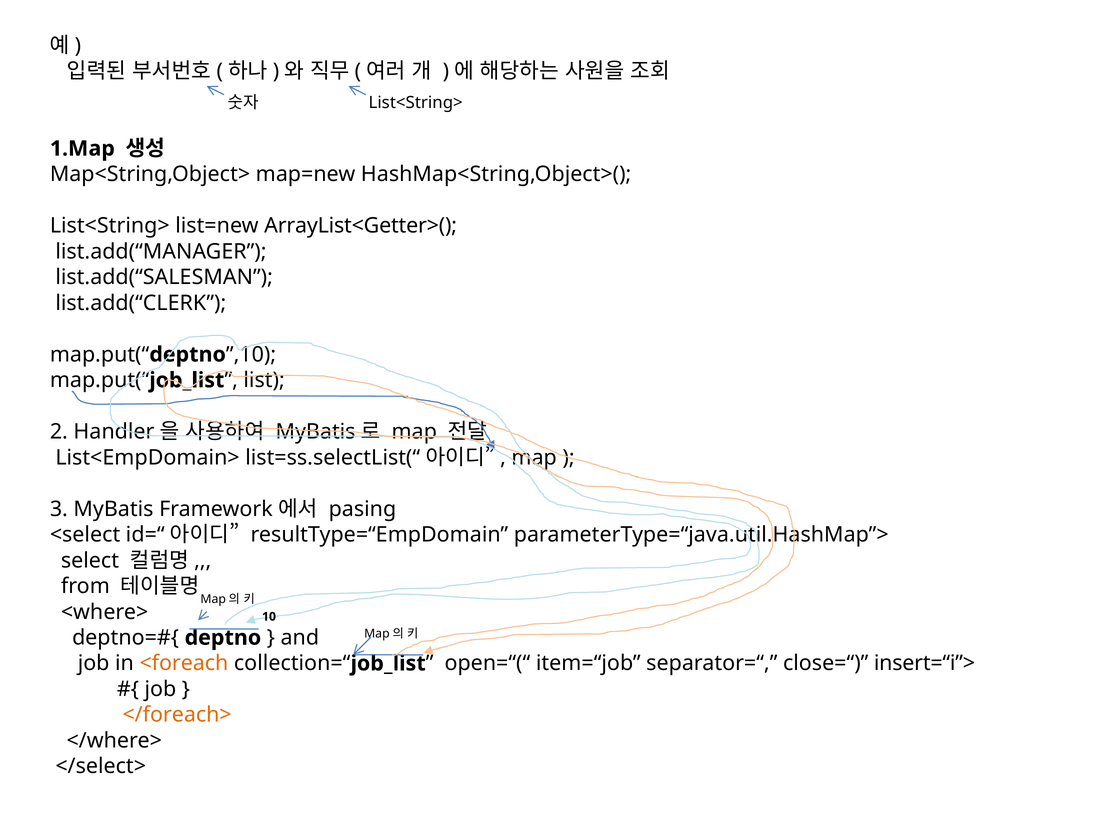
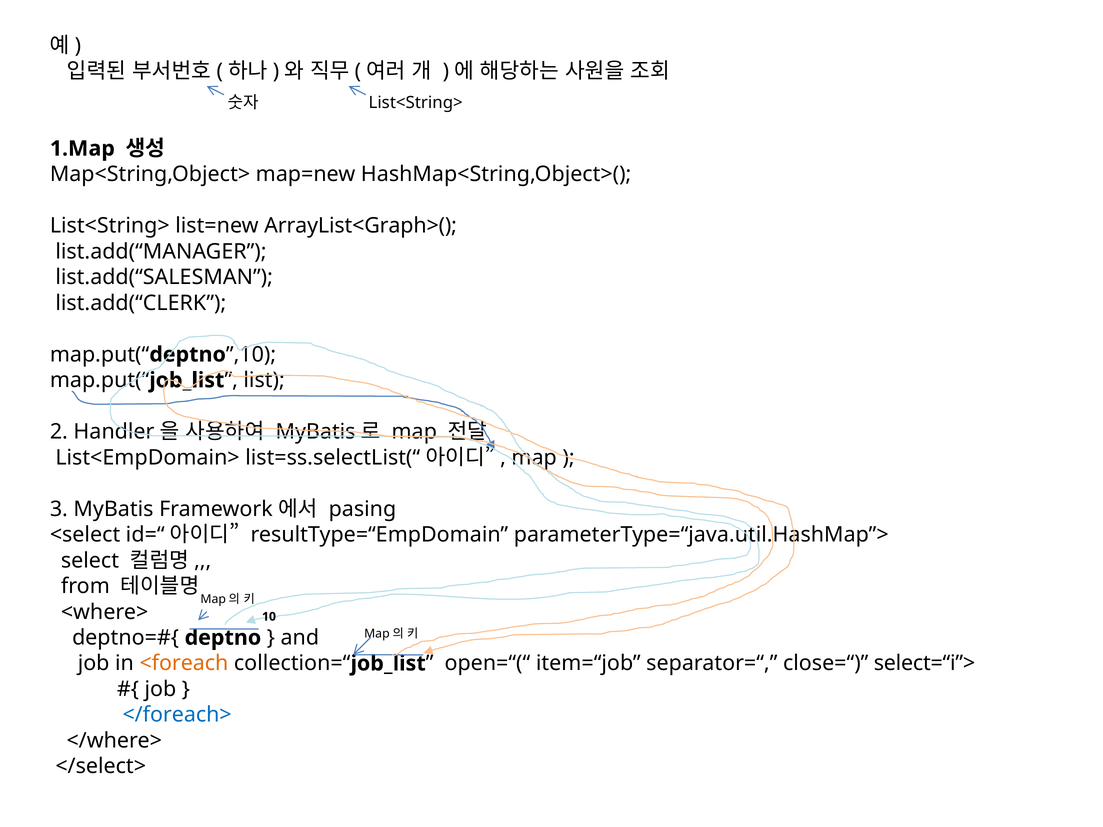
ArrayList<Getter>(: ArrayList<Getter>( -> ArrayList<Graph>( (361, 226)
insert=“i”>: insert=“i”> -> select=“i”> (924, 664)
</foreach> colour: orange -> blue (177, 715)
